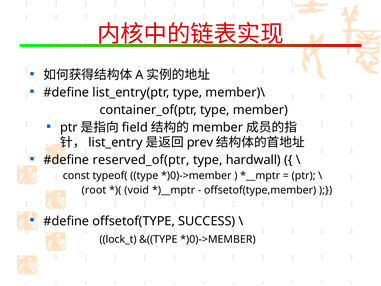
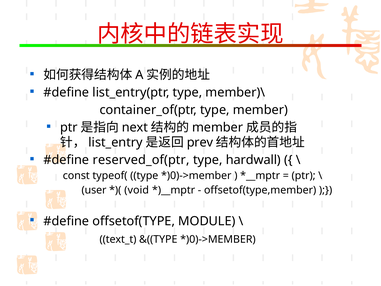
field: field -> next (135, 127)
root: root -> user (94, 190)
SUCCESS: SUCCESS -> MODULE (207, 221)
lock_t: lock_t -> text_t (118, 239)
